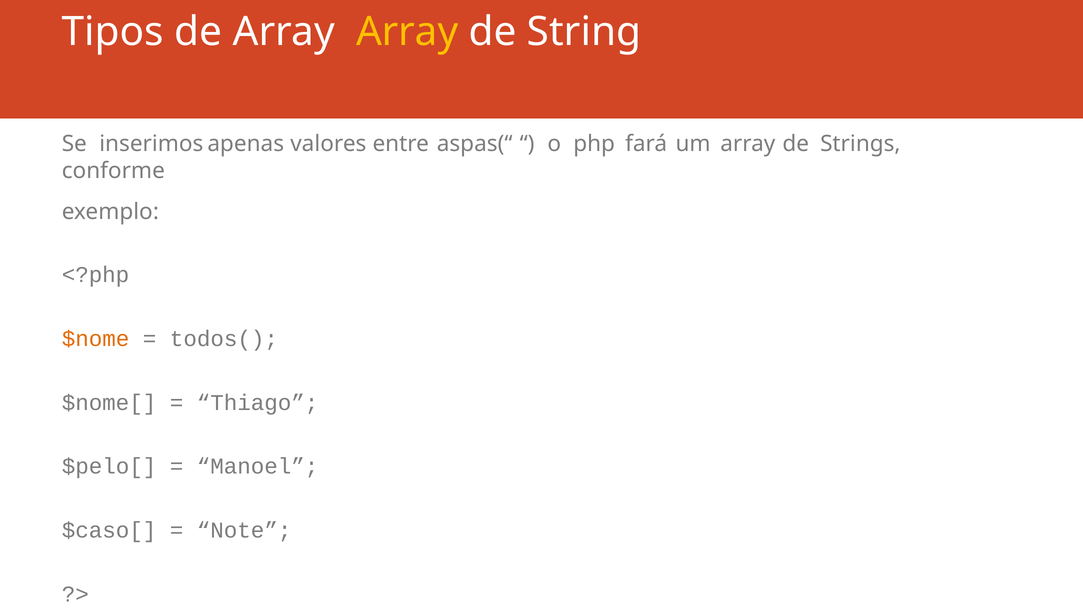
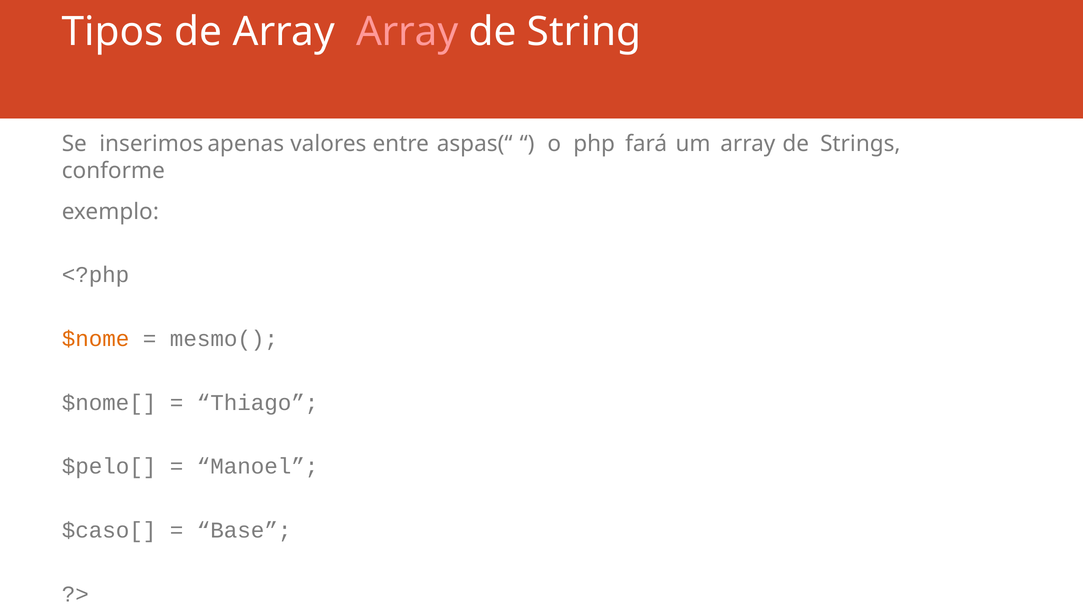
Array colour: yellow -> pink (407, 32)
todos(: todos( -> mesmo( (224, 339)
Note: Note -> Base (244, 530)
